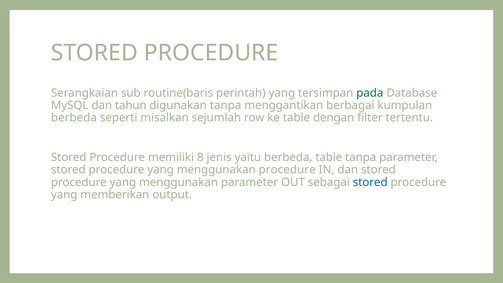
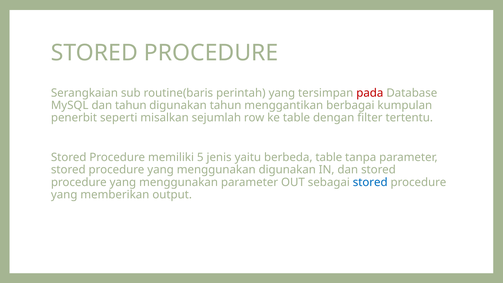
pada colour: green -> red (370, 93)
digunakan tanpa: tanpa -> tahun (226, 105)
berbeda: berbeda -> penerbit (74, 118)
8: 8 -> 5 (200, 157)
menggunakan procedure: procedure -> digunakan (287, 170)
